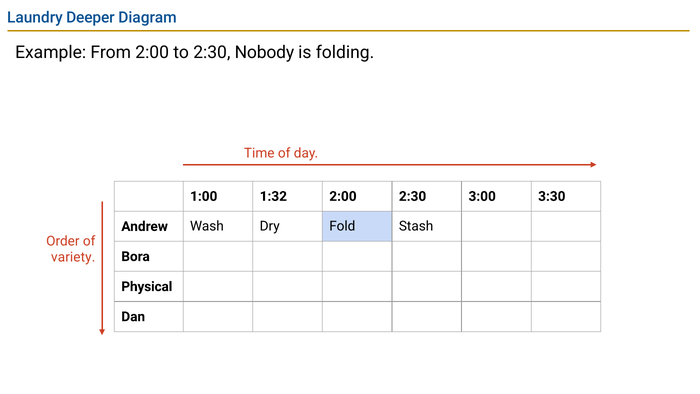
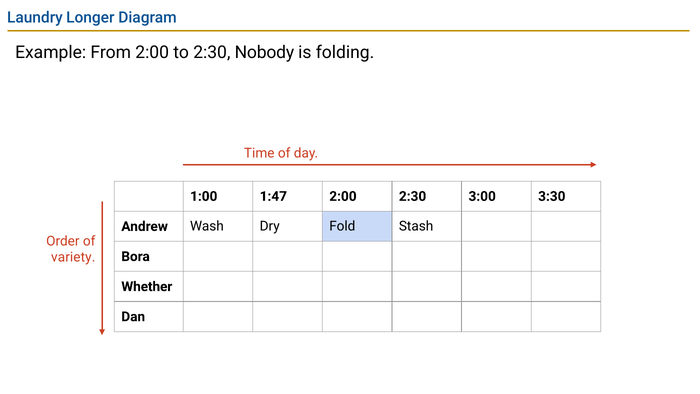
Deeper: Deeper -> Longer (90, 17)
1:32: 1:32 -> 1:47 (273, 196)
Physical: Physical -> Whether (147, 286)
